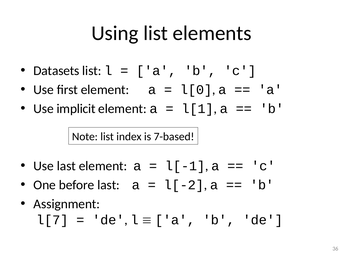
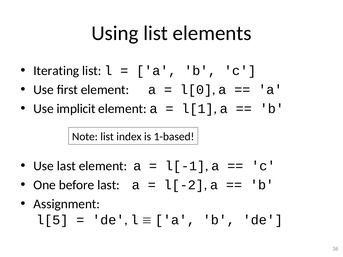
Datasets: Datasets -> Iterating (56, 71)
7-based: 7-based -> 1-based (174, 137)
l[7: l[7 -> l[5 (52, 220)
